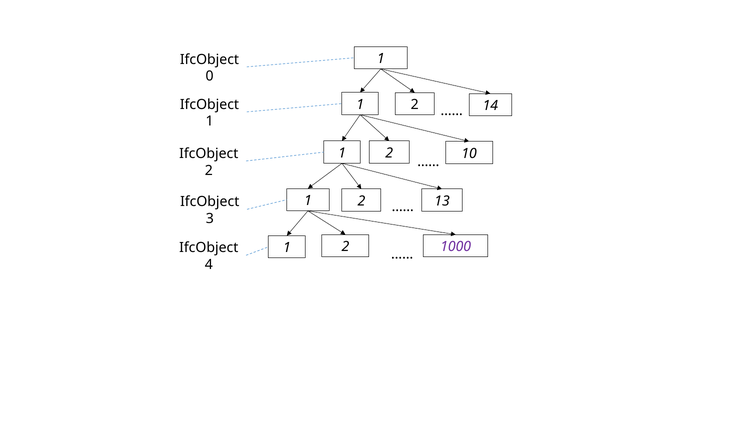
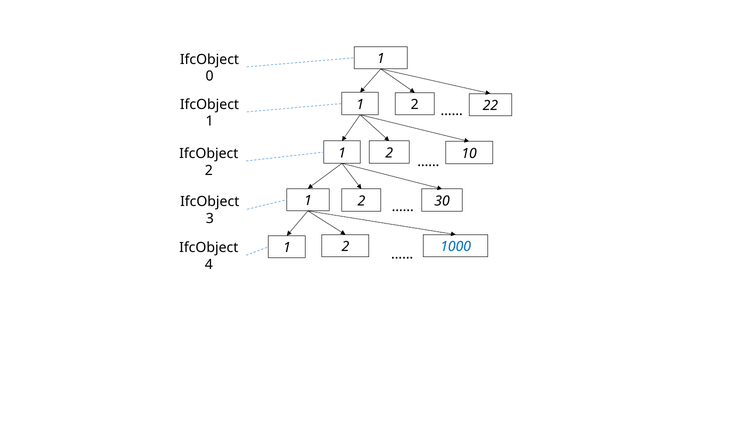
14: 14 -> 22 (490, 106)
13: 13 -> 30 (442, 201)
1000 colour: purple -> blue (456, 247)
